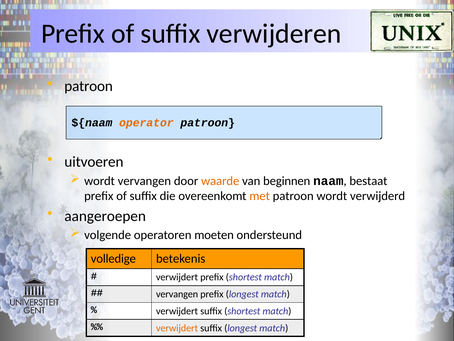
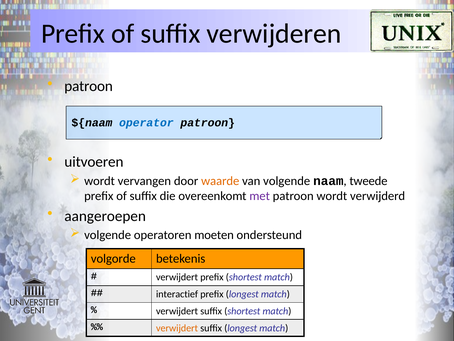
operator colour: orange -> blue (146, 122)
van beginnen: beginnen -> volgende (287, 181)
bestaat: bestaat -> tweede (368, 181)
met colour: orange -> purple (260, 196)
volledige: volledige -> volgorde (113, 258)
vervangen: vervangen -> interactief (177, 294)
